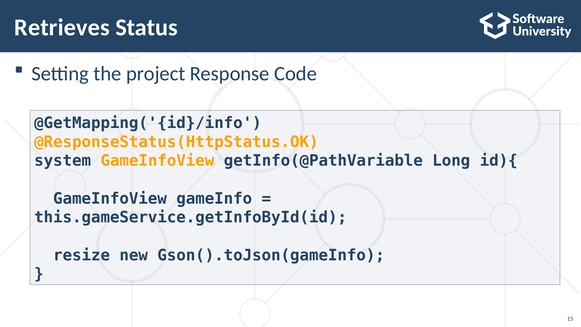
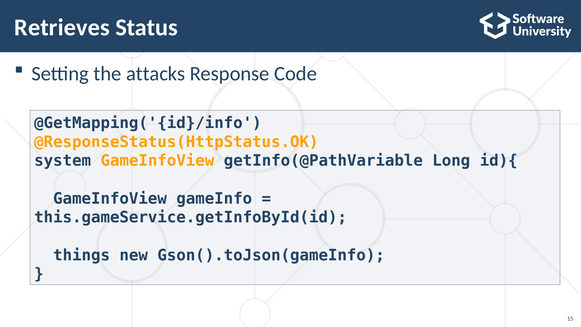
project: project -> attacks (156, 74)
resize: resize -> things (82, 255)
